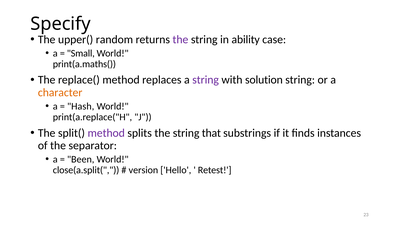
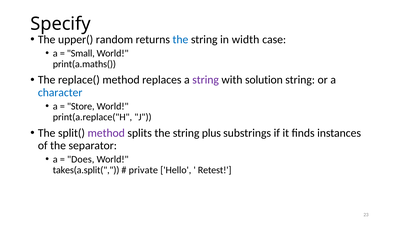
the colour: purple -> blue (180, 39)
ability: ability -> width (246, 39)
character colour: orange -> blue (60, 92)
Hash: Hash -> Store (81, 106)
that: that -> plus (211, 133)
Been: Been -> Does (81, 159)
close(a.split(: close(a.split( -> takes(a.split( (86, 170)
version: version -> private (143, 170)
